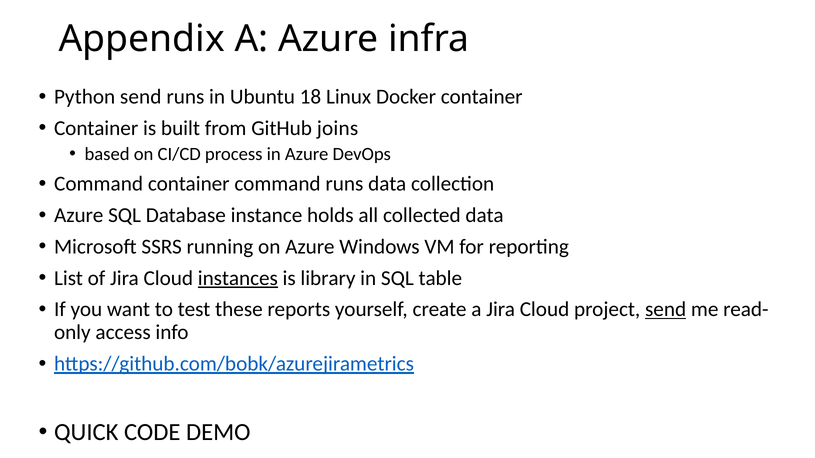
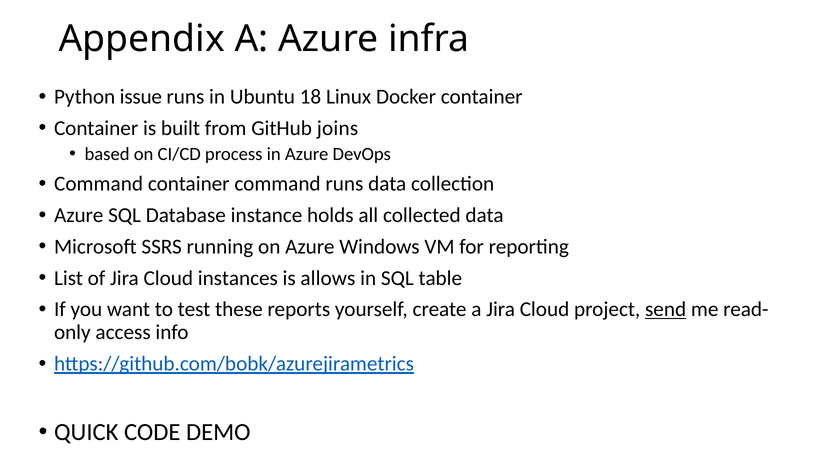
Python send: send -> issue (141, 97)
instances underline: present -> none (238, 278)
library: library -> allows (328, 278)
